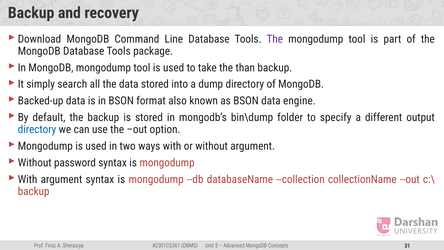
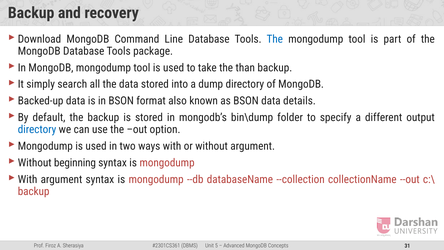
The colour: purple -> blue (275, 39)
engine: engine -> details (299, 101)
password: password -> beginning (75, 163)
